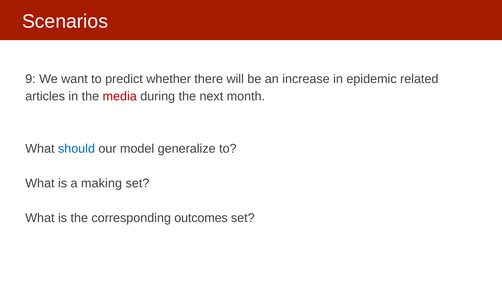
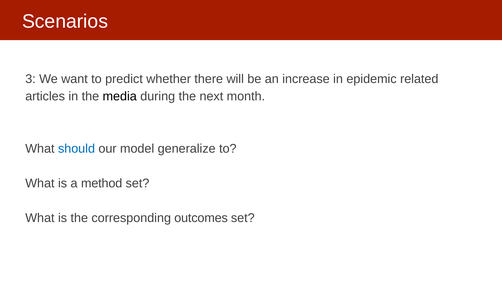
9: 9 -> 3 (30, 79)
media colour: red -> black (120, 96)
making: making -> method (102, 183)
